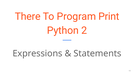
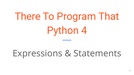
Print: Print -> That (109, 17)
2: 2 -> 4 (84, 31)
